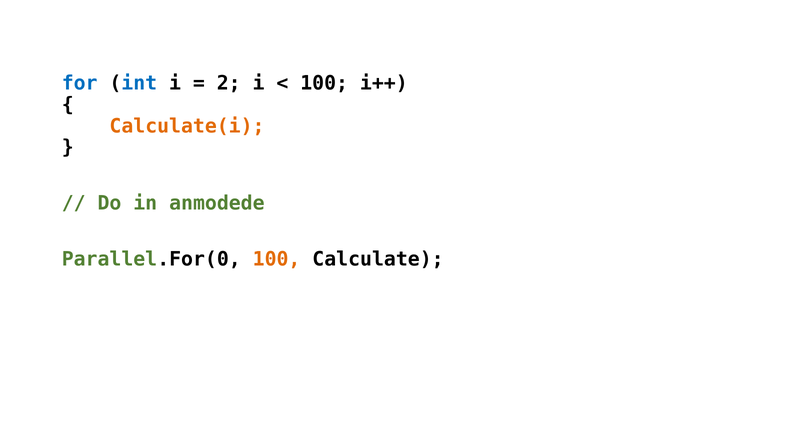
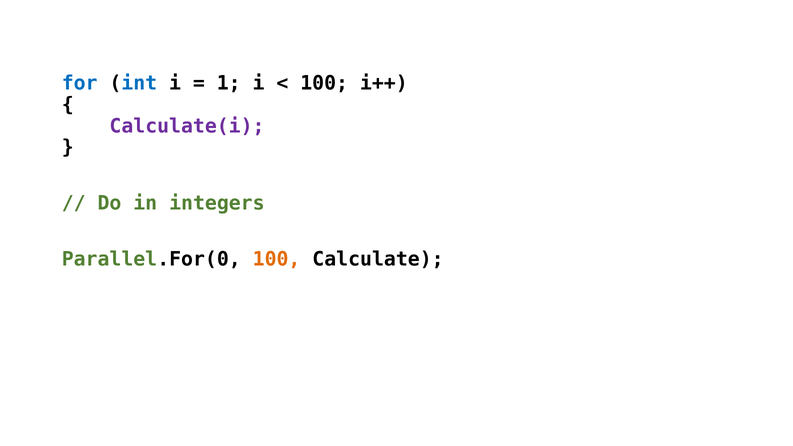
2: 2 -> 1 (229, 83)
Calculate(i colour: orange -> purple (187, 126)
anmodede: anmodede -> integers (217, 203)
